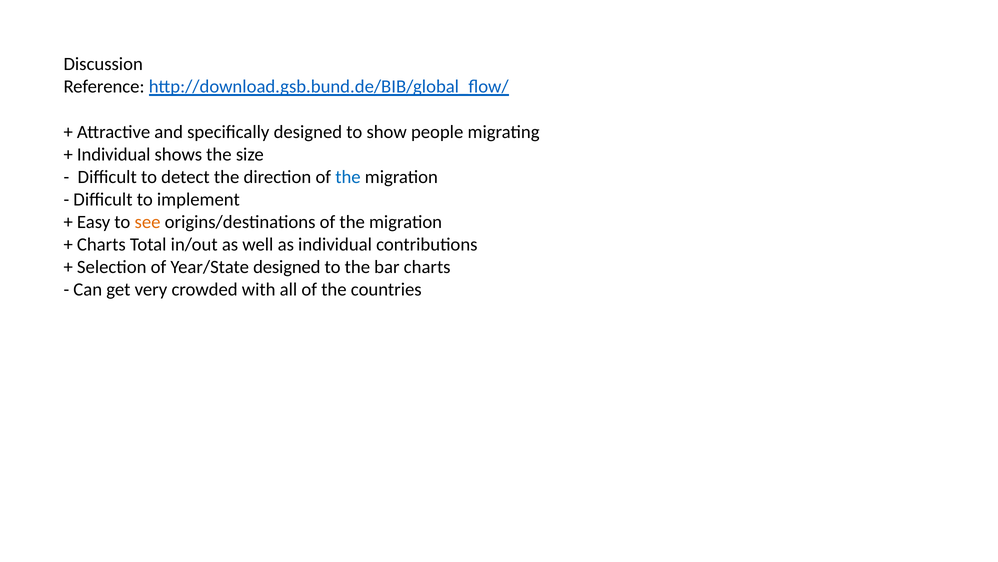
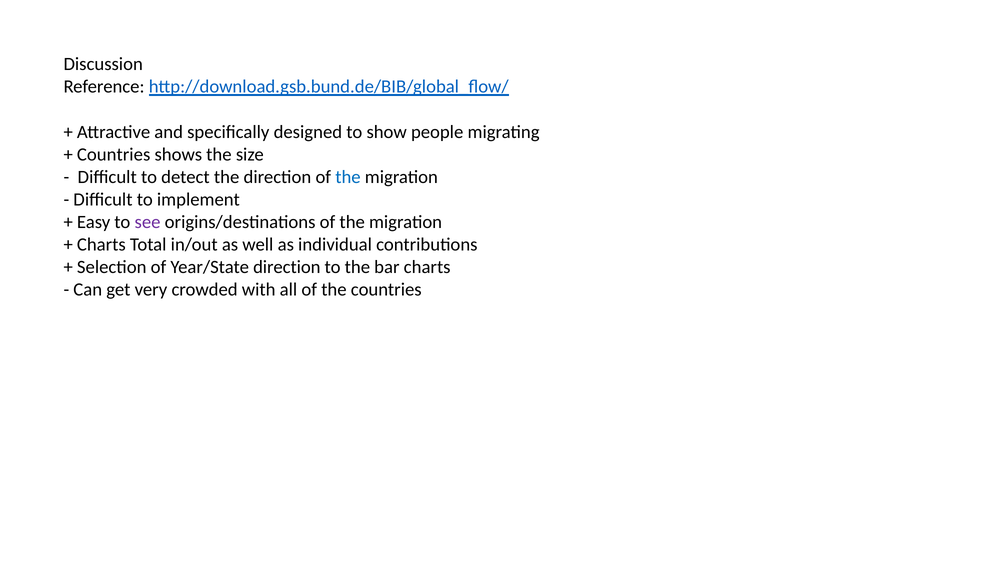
Individual: Individual -> Countries (114, 154)
see colour: orange -> purple (148, 222)
Year/State designed: designed -> direction (287, 267)
